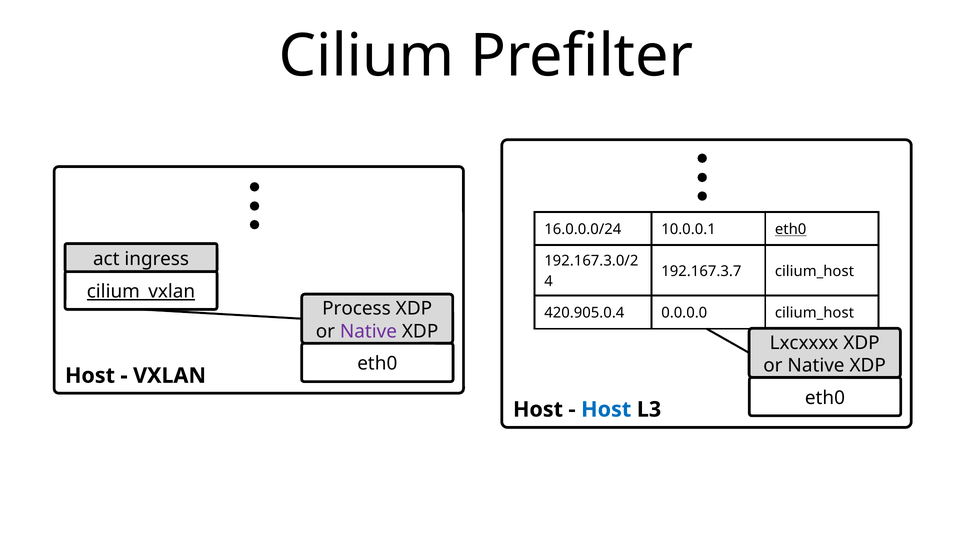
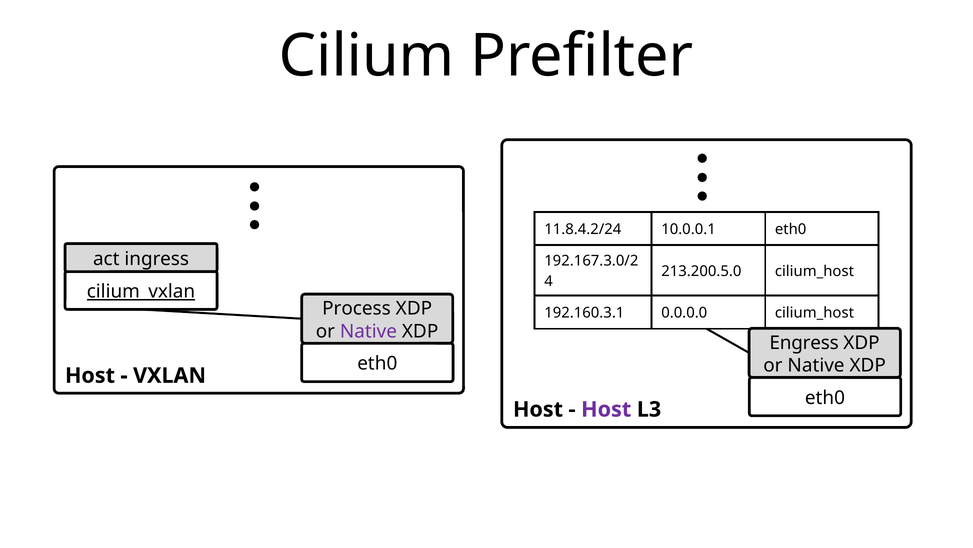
16.0.0.0/24: 16.0.0.0/24 -> 11.8.4.2/24 (583, 229)
eth0 underline: present -> none (791, 229)
192.167.3.7: 192.167.3.7 -> 213.200.5.0 (701, 271)
420.905.0.4: 420.905.0.4 -> 192.160.3.1 (584, 313)
Lxcxxxx: Lxcxxxx -> Engress (804, 342)
Host colour: blue -> purple (606, 409)
